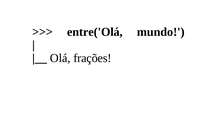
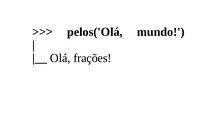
entre('Olá: entre('Olá -> pelos('Olá (95, 32)
